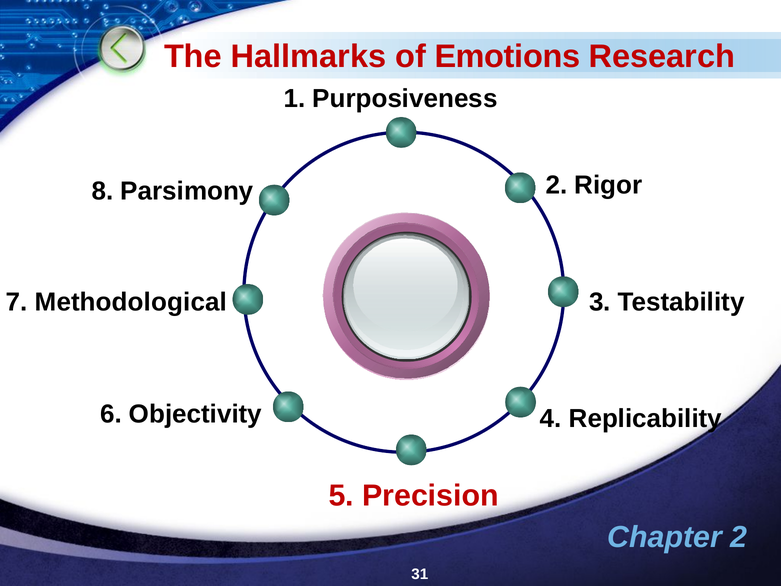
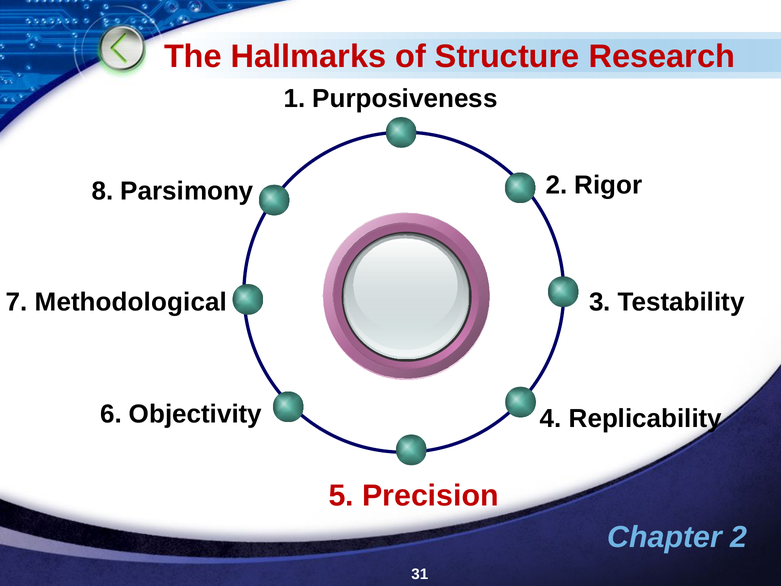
Emotions: Emotions -> Structure (507, 56)
